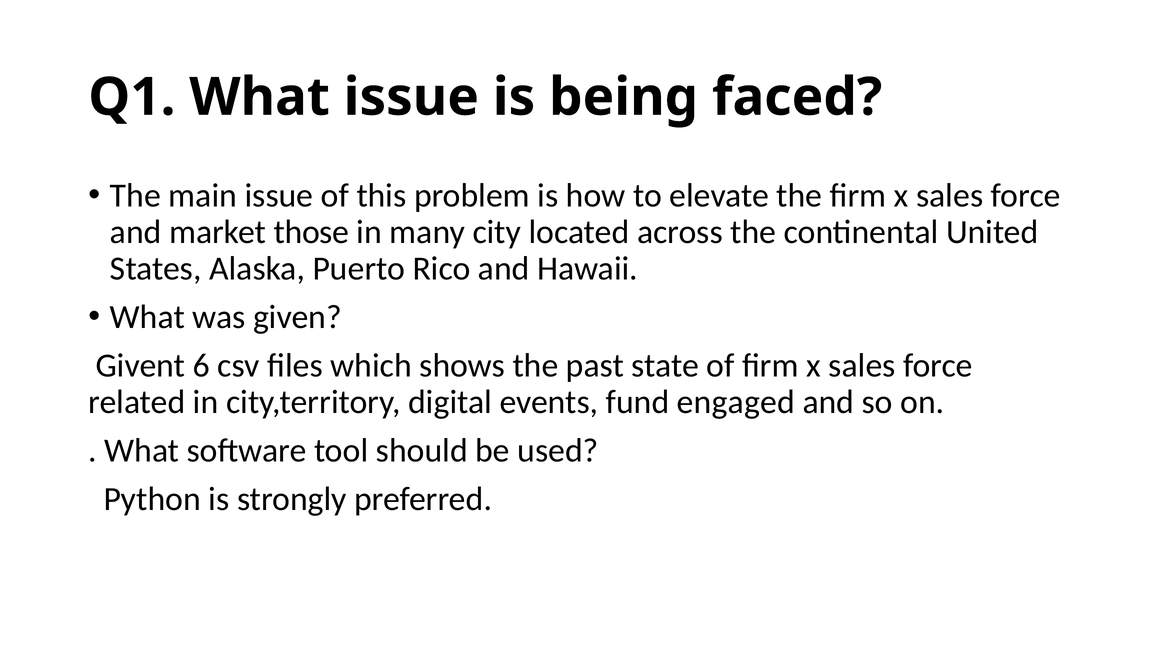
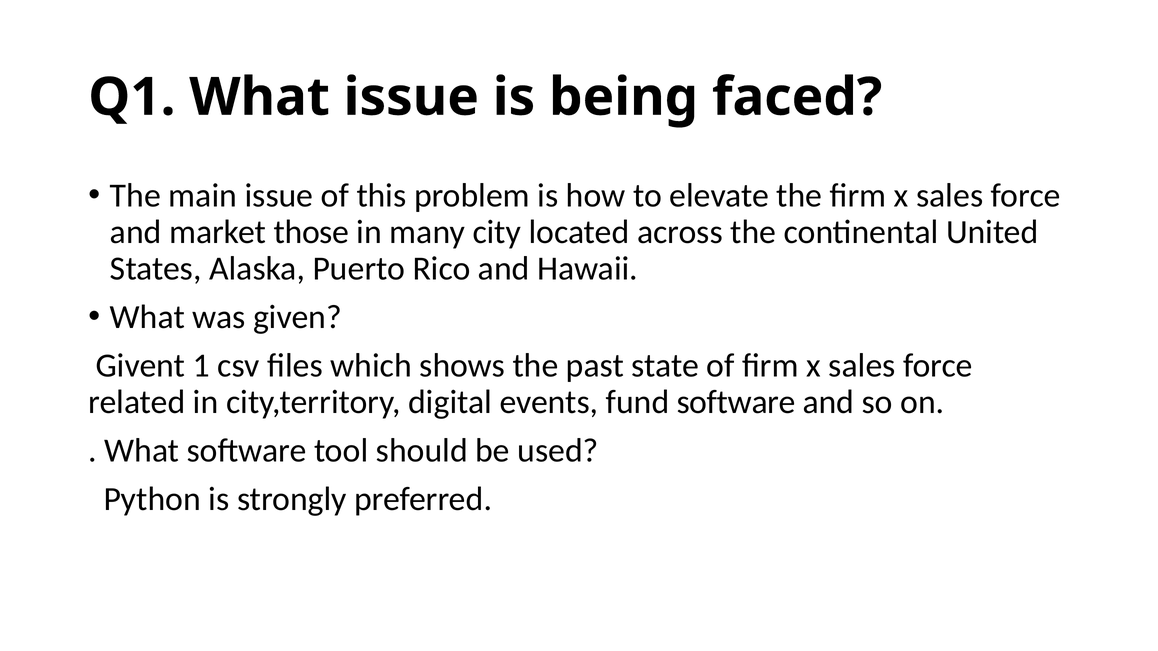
6: 6 -> 1 (201, 366)
fund engaged: engaged -> software (736, 402)
